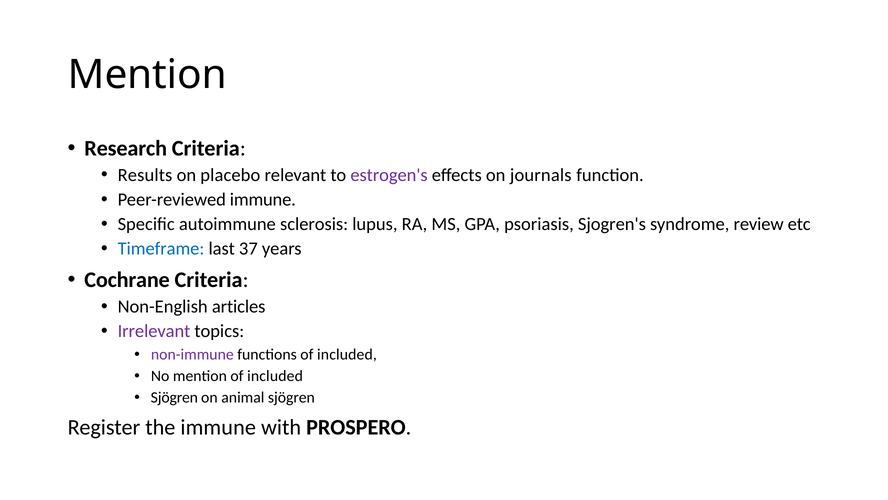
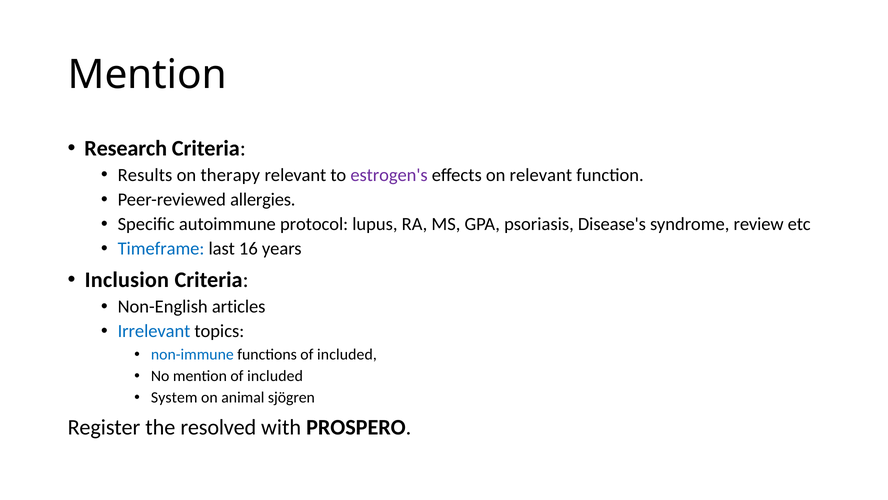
placebo: placebo -> therapy (230, 175)
on journals: journals -> relevant (541, 175)
Peer-reviewed immune: immune -> allergies (263, 199)
sclerosis: sclerosis -> protocol (314, 224)
Sjogren's: Sjogren's -> Disease's (612, 224)
37: 37 -> 16 (248, 249)
Cochrane: Cochrane -> Inclusion (127, 280)
Irrelevant colour: purple -> blue (154, 331)
non-immune colour: purple -> blue (192, 354)
Sjögren: Sjögren -> System (174, 397)
the immune: immune -> resolved (218, 427)
